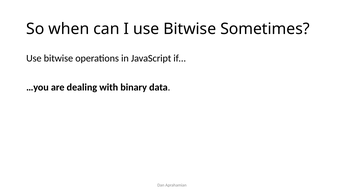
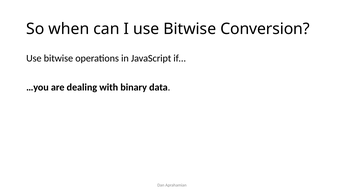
Sometimes: Sometimes -> Conversion (265, 29)
